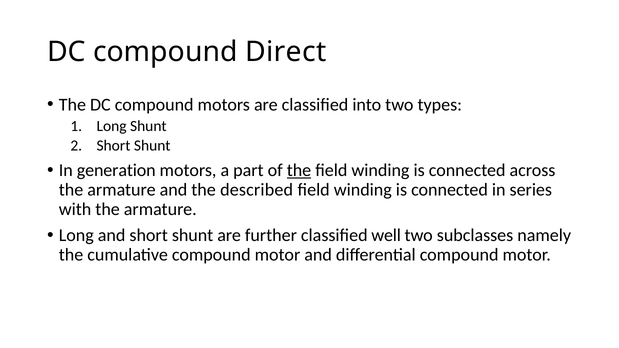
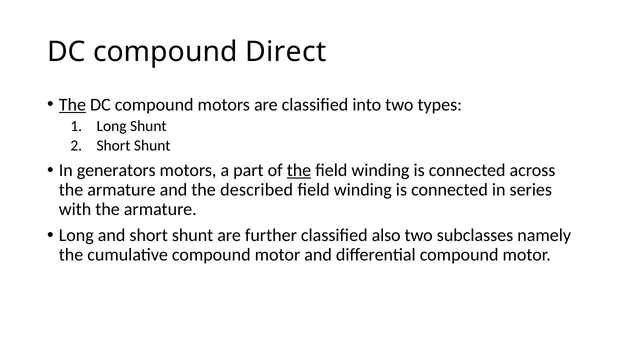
The underline: none -> present (72, 105)
generation: generation -> generators (116, 170)
well: well -> also (386, 235)
